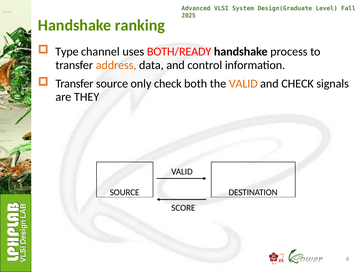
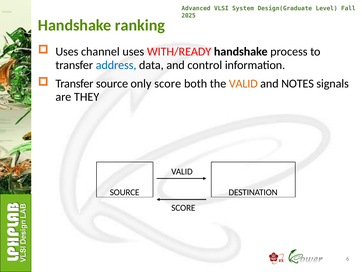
Type: Type -> Uses (67, 51)
BOTH/READY: BOTH/READY -> WITH/READY (179, 51)
address colour: orange -> blue (116, 65)
only check: check -> score (168, 84)
and CHECK: CHECK -> NOTES (298, 84)
